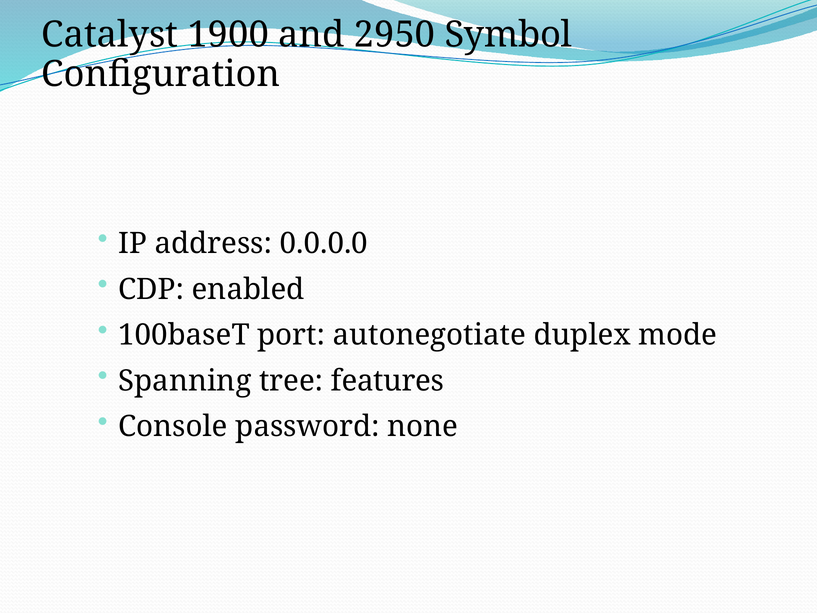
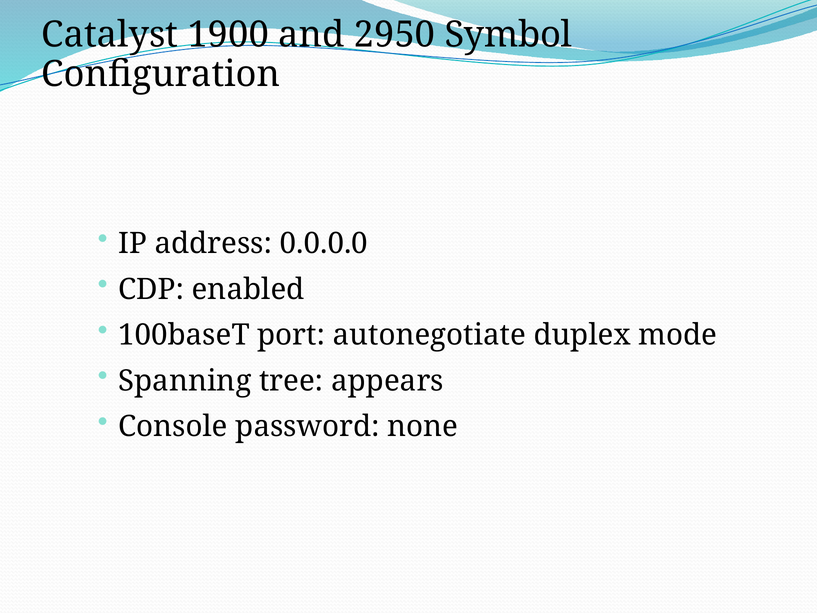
features: features -> appears (387, 381)
